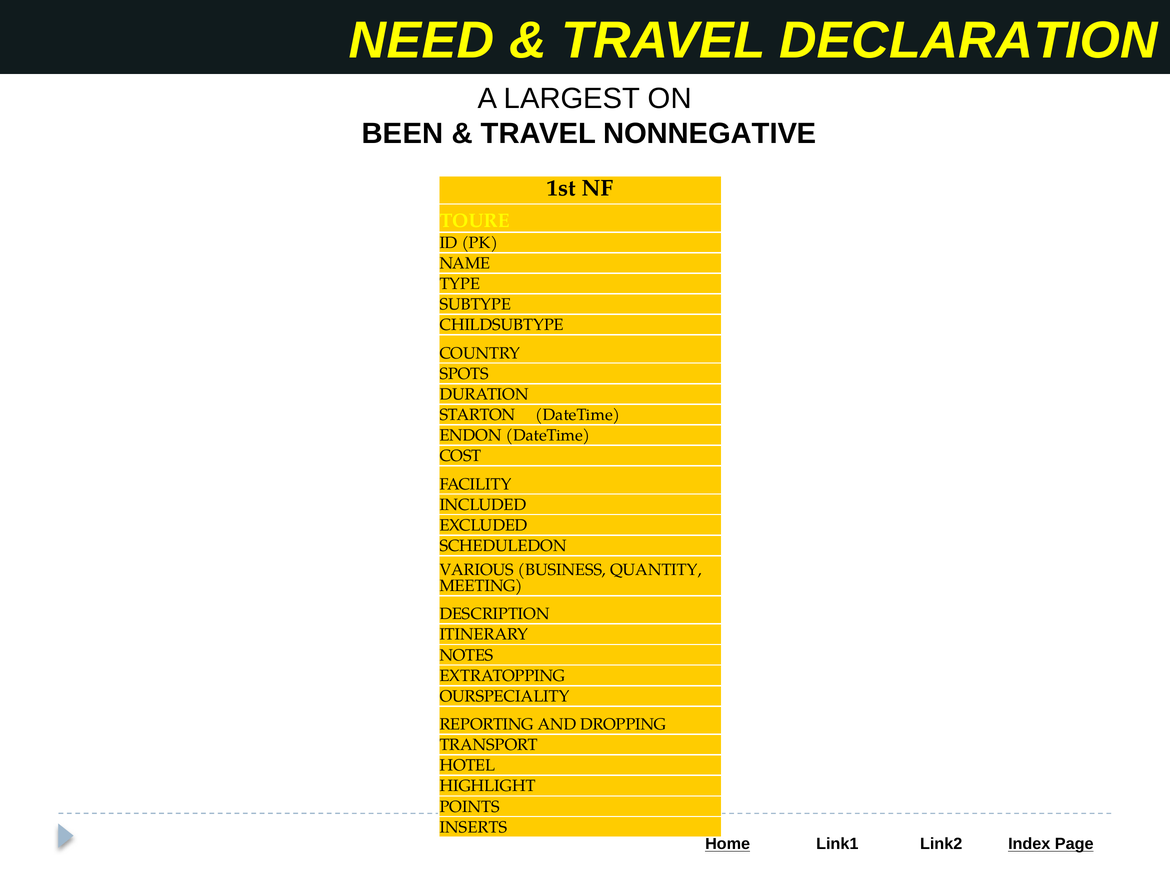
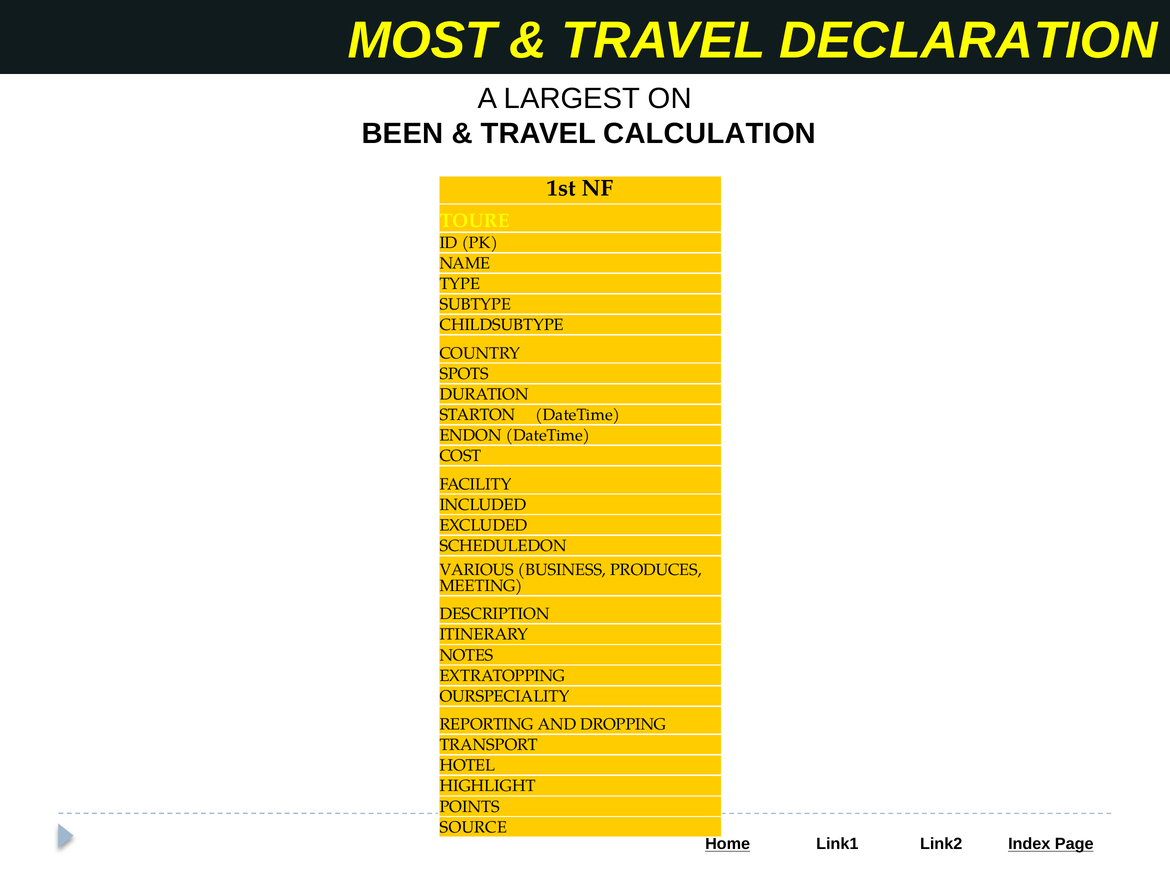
NEED: NEED -> MOST (422, 41)
NONNEGATIVE: NONNEGATIVE -> CALCULATION (710, 134)
QUANTITY: QUANTITY -> PRODUCES (656, 569)
INSERTS: INSERTS -> SOURCE (473, 827)
